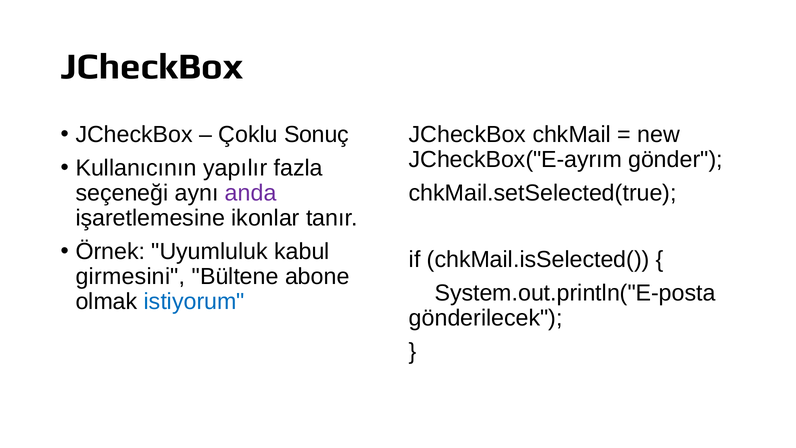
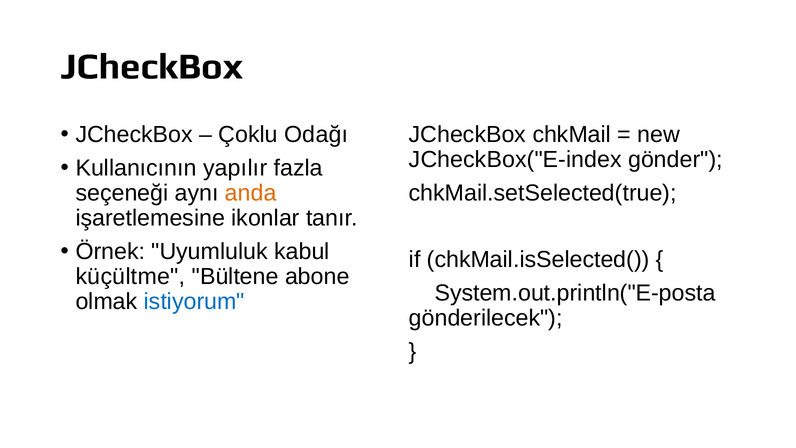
Sonuç: Sonuç -> Odağı (316, 135)
JCheckBox("E-ayrım: JCheckBox("E-ayrım -> JCheckBox("E-index (515, 160)
anda colour: purple -> orange (251, 193)
girmesini: girmesini -> küçültme (130, 276)
